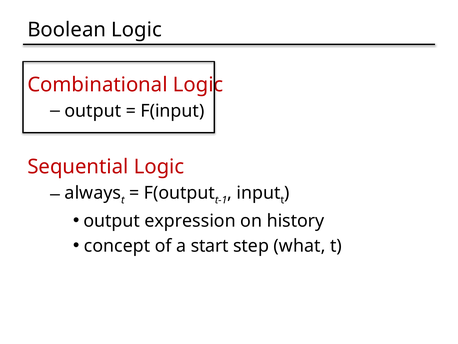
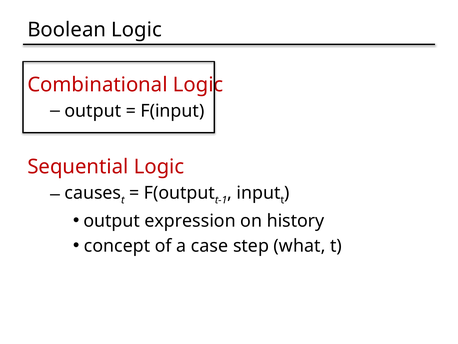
always: always -> causes (93, 193)
start: start -> case (210, 246)
